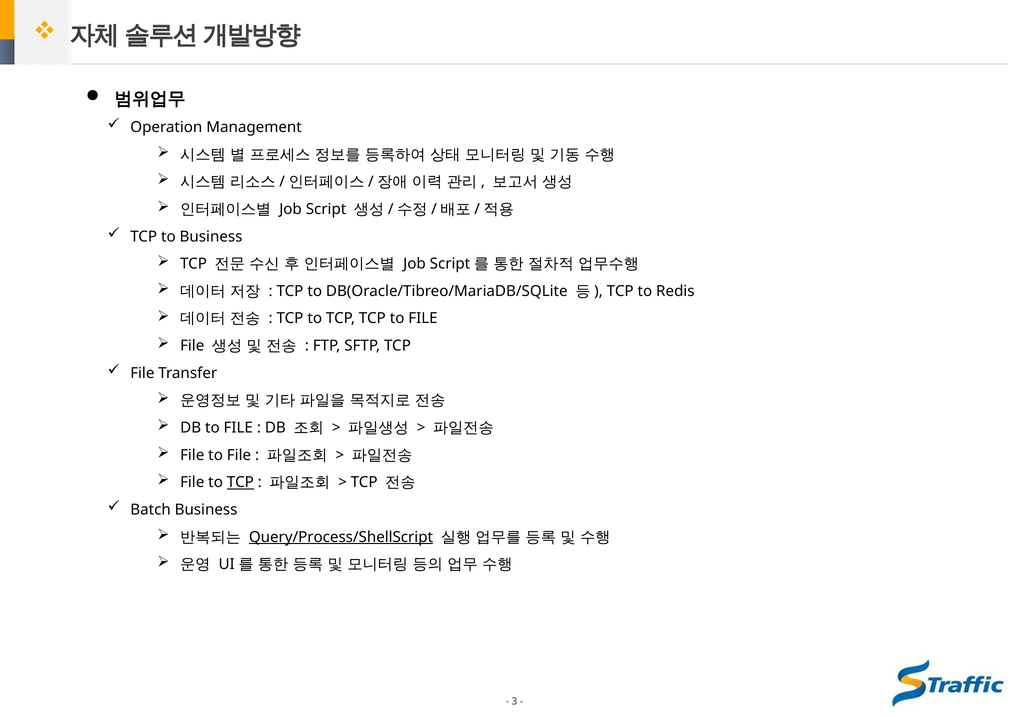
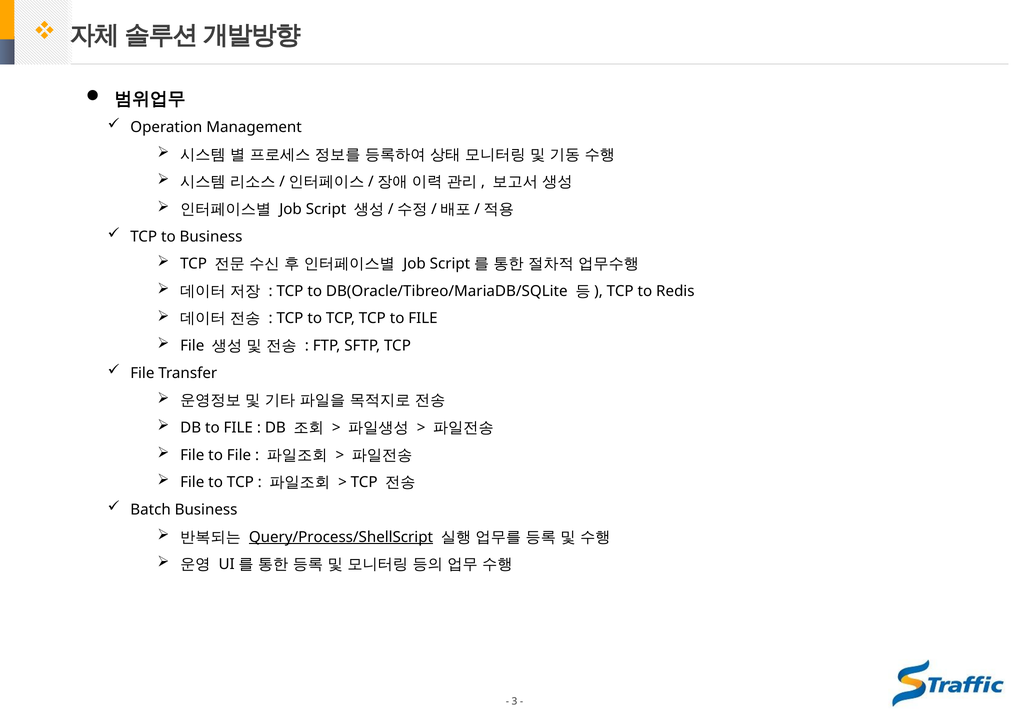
TCP underline: present -> none (240, 482)
